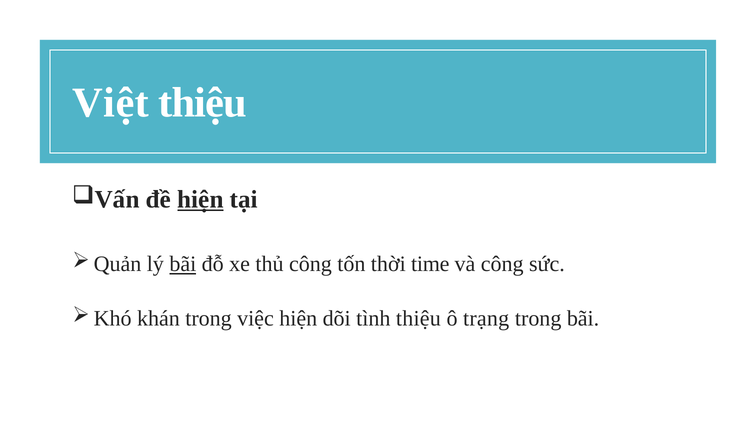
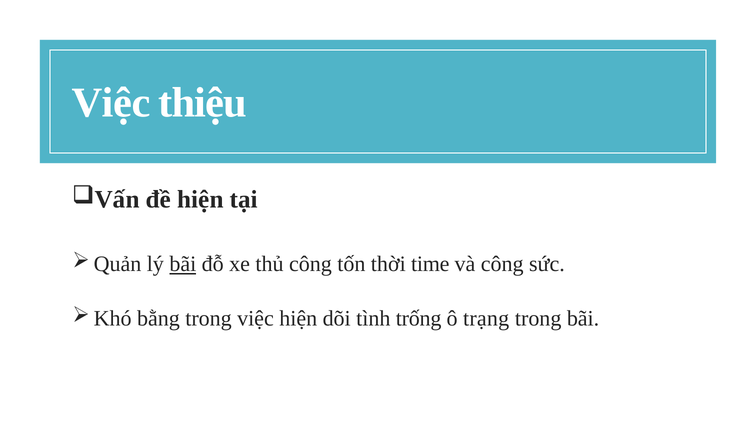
Việt: Việt -> Việc (111, 103)
hiện underline: present -> none (200, 199)
khán: khán -> bằng (158, 319)
tình thiệu: thiệu -> trống (419, 319)
